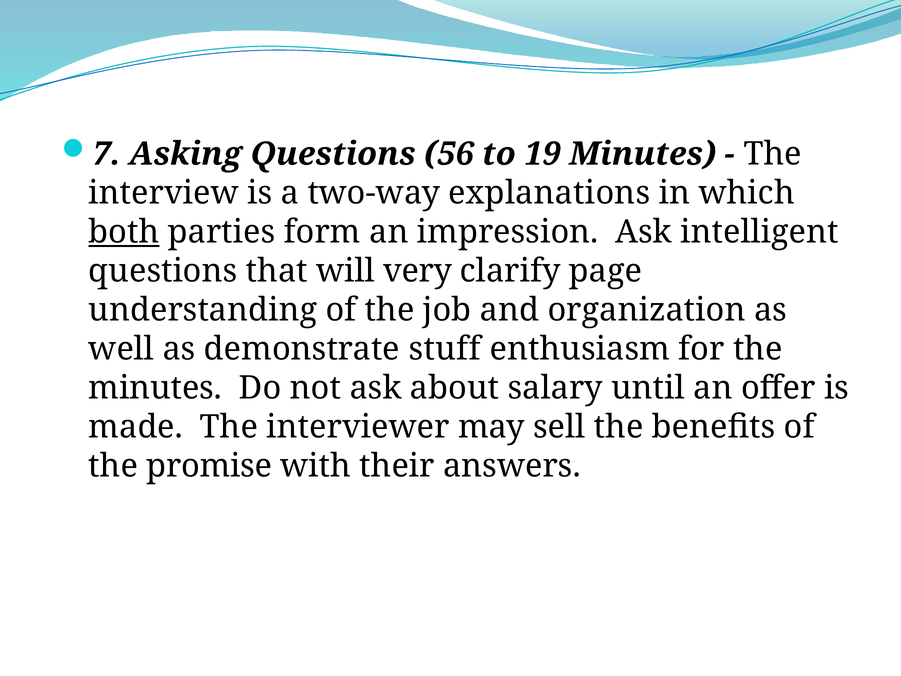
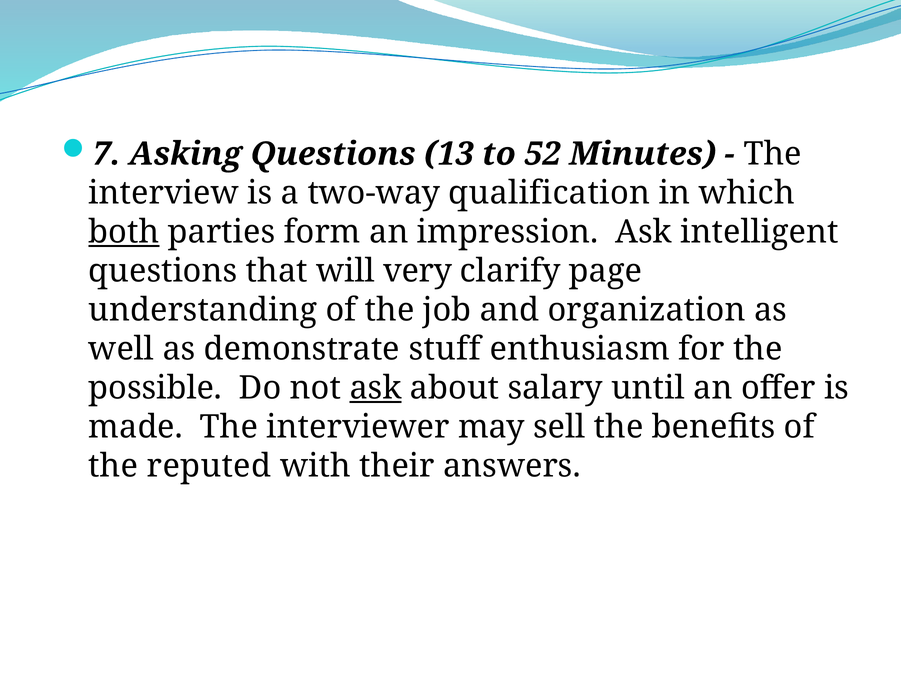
56: 56 -> 13 (449, 154)
19: 19 -> 52 (542, 154)
explanations: explanations -> qualification (549, 193)
minutes: minutes -> possible (155, 388)
ask underline: none -> present (376, 388)
promise: promise -> reputed (209, 466)
